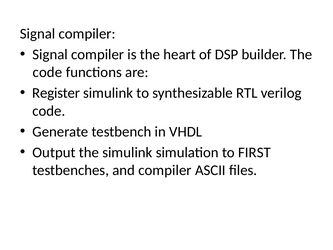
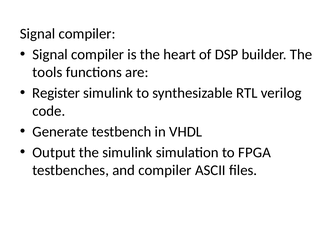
code: code -> tools (47, 72)
FIRST: FIRST -> FPGA (254, 152)
